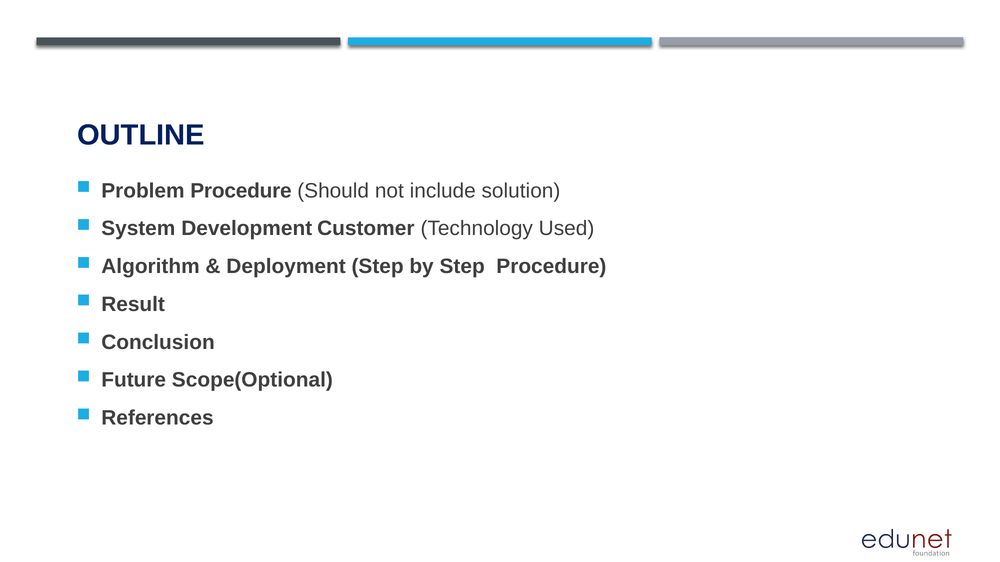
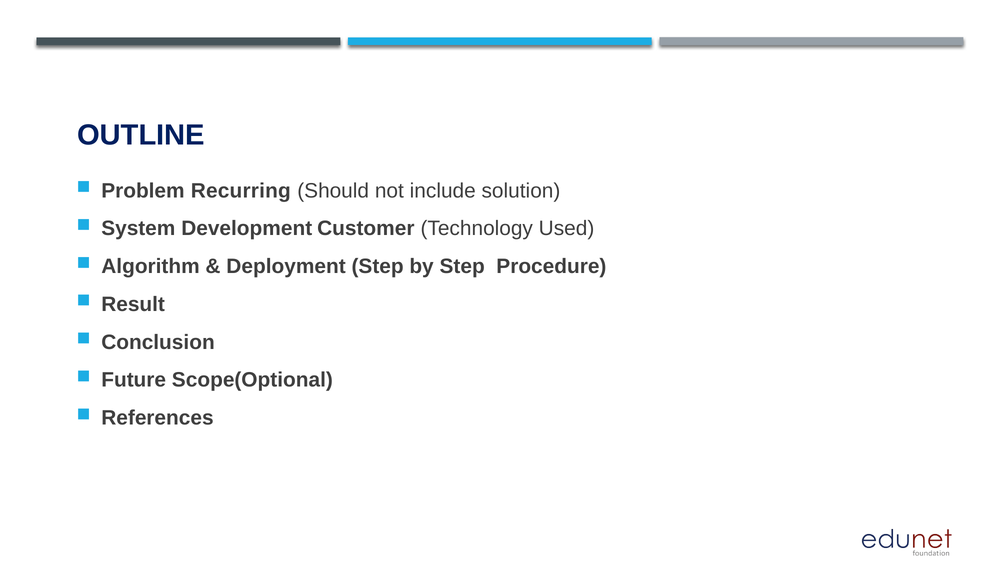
Problem Procedure: Procedure -> Recurring (241, 191)
